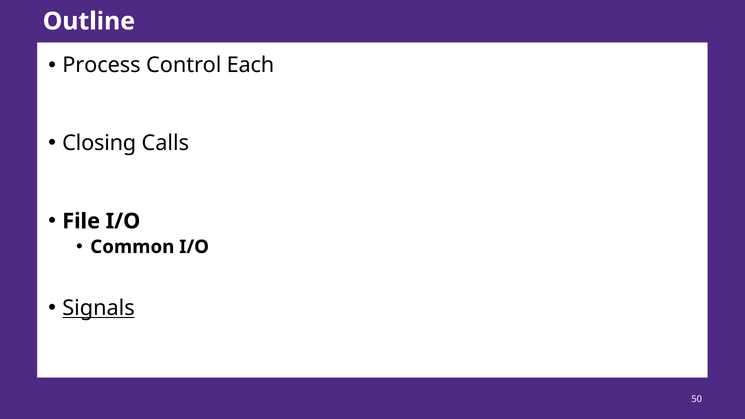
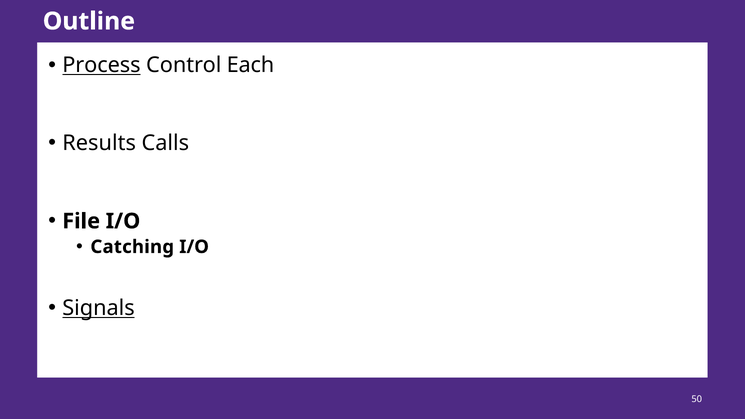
Process underline: none -> present (101, 65)
Closing: Closing -> Results (99, 143)
Common: Common -> Catching (132, 247)
